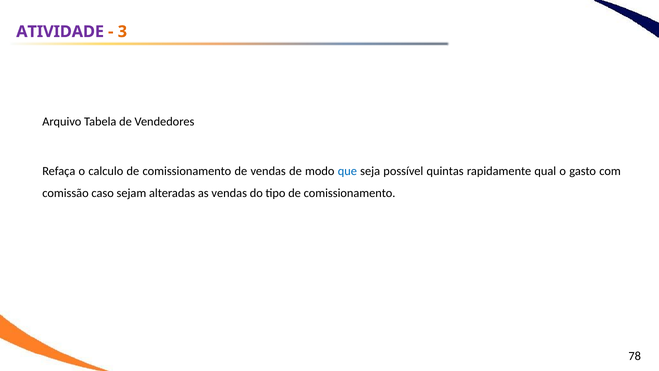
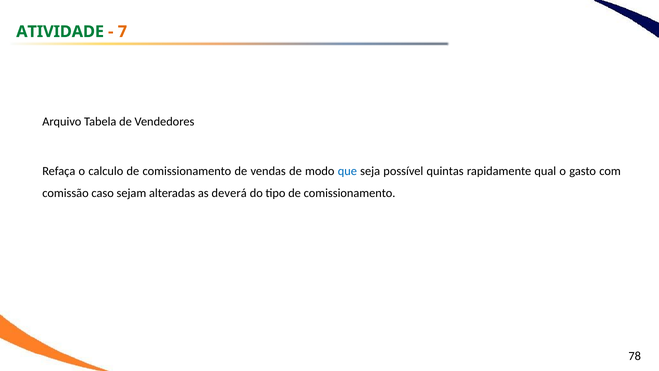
ATIVIDADE colour: purple -> green (60, 32)
3: 3 -> 7 (122, 32)
as vendas: vendas -> deverá (229, 193)
